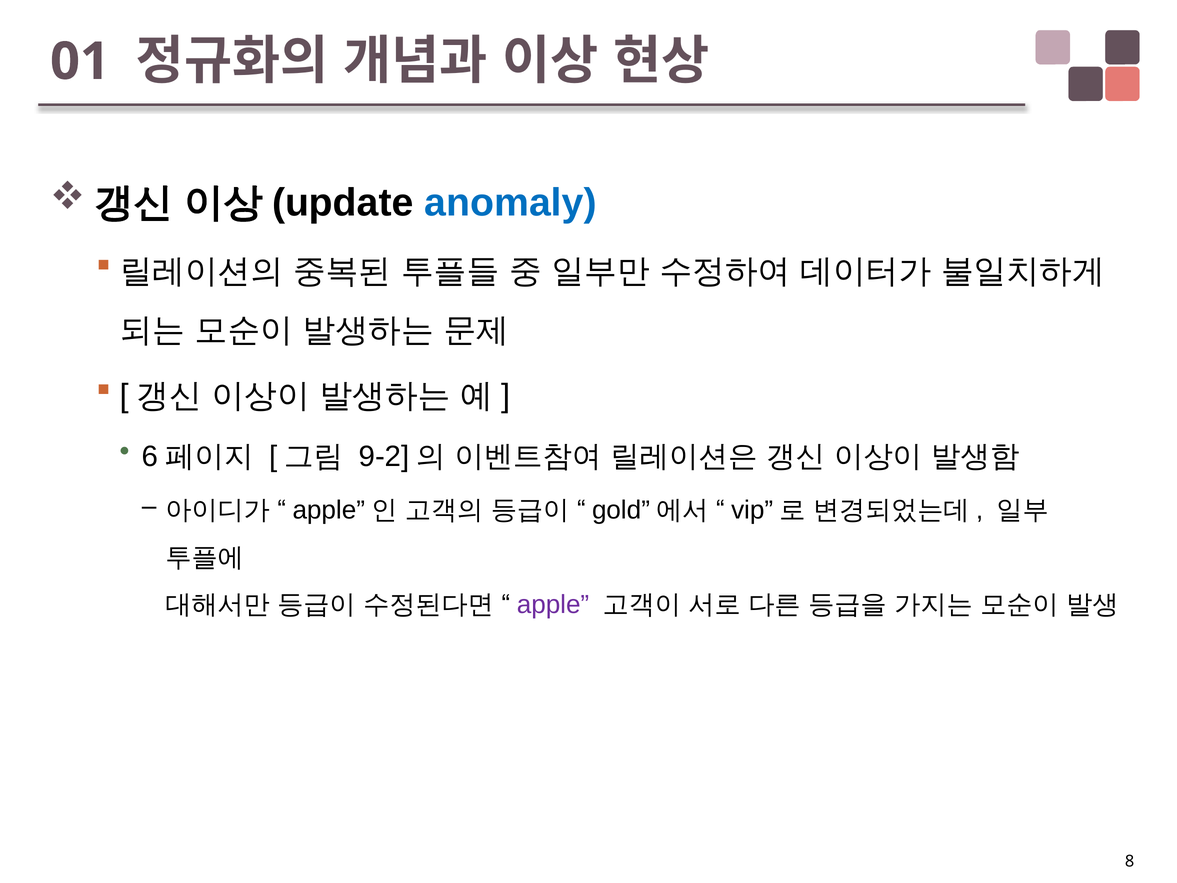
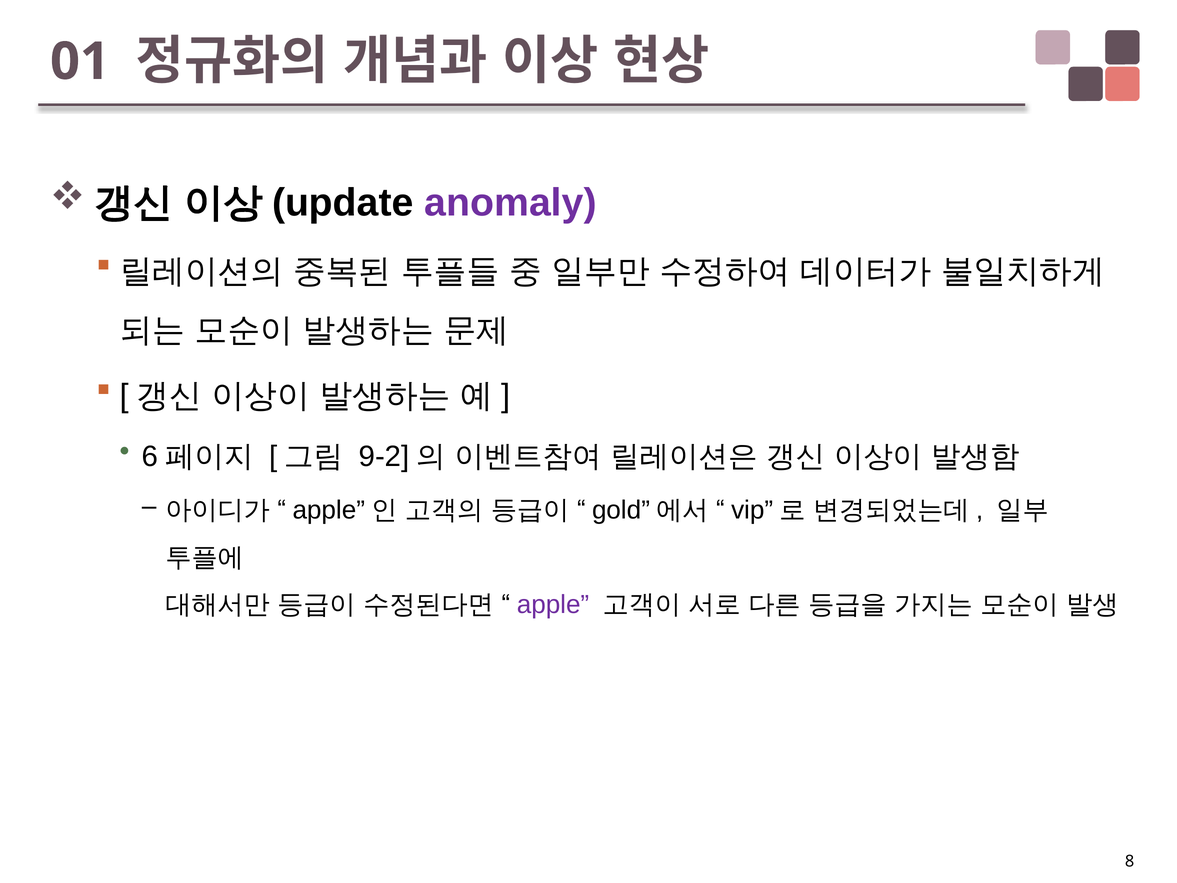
anomaly colour: blue -> purple (511, 203)
